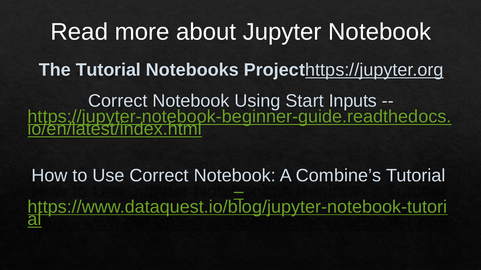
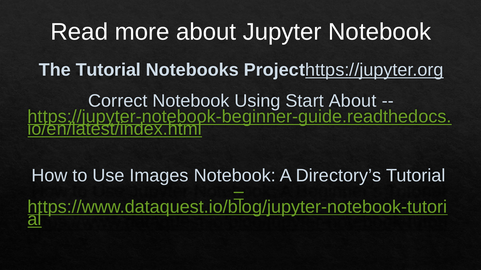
Start Inputs: Inputs -> About (353, 101)
Use Correct: Correct -> Images (159, 176)
Combine’s: Combine’s -> Directory’s (339, 176)
